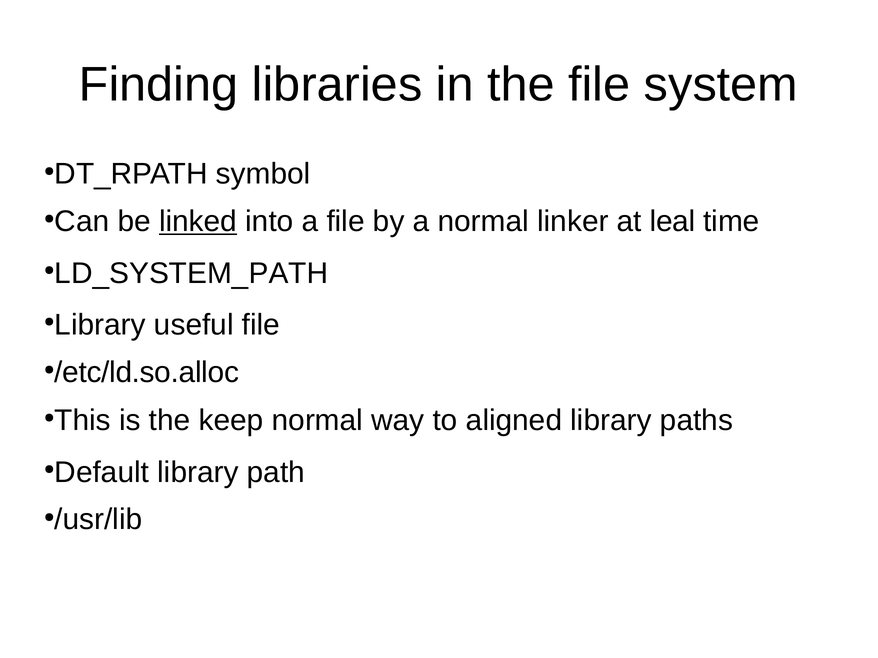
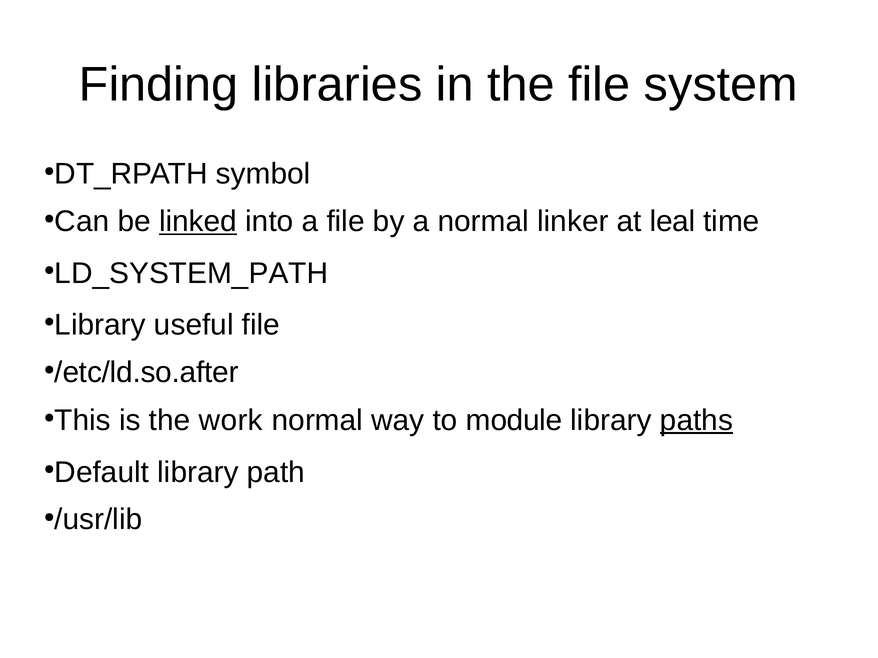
/etc/ld.so.alloc: /etc/ld.so.alloc -> /etc/ld.so.after (147, 373)
keep: keep -> work (231, 420)
aligned: aligned -> module (514, 420)
paths underline: none -> present (696, 420)
